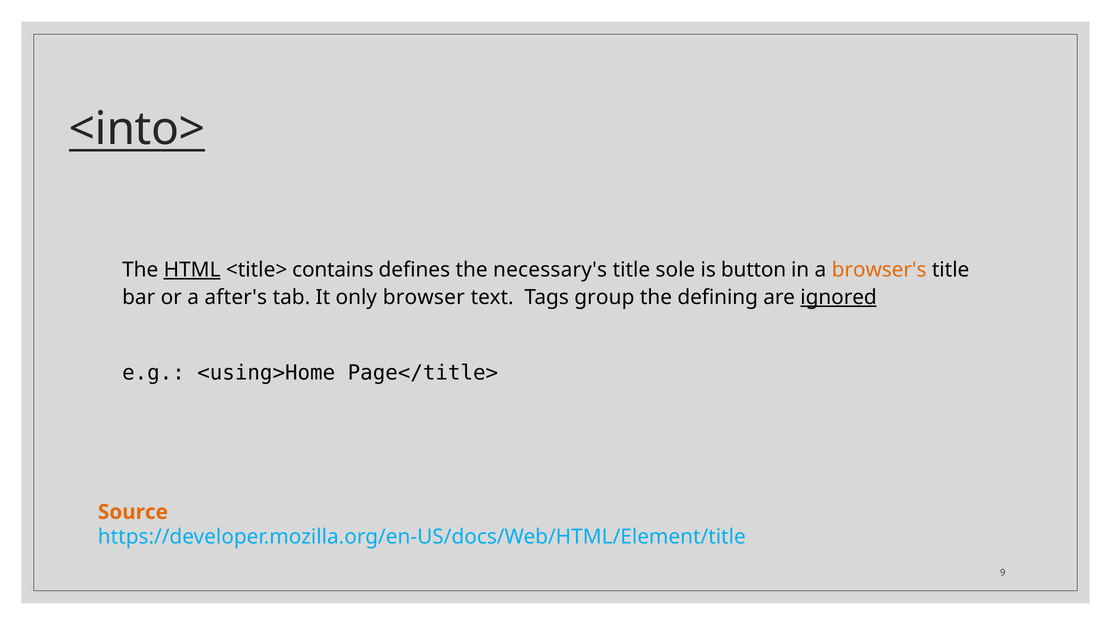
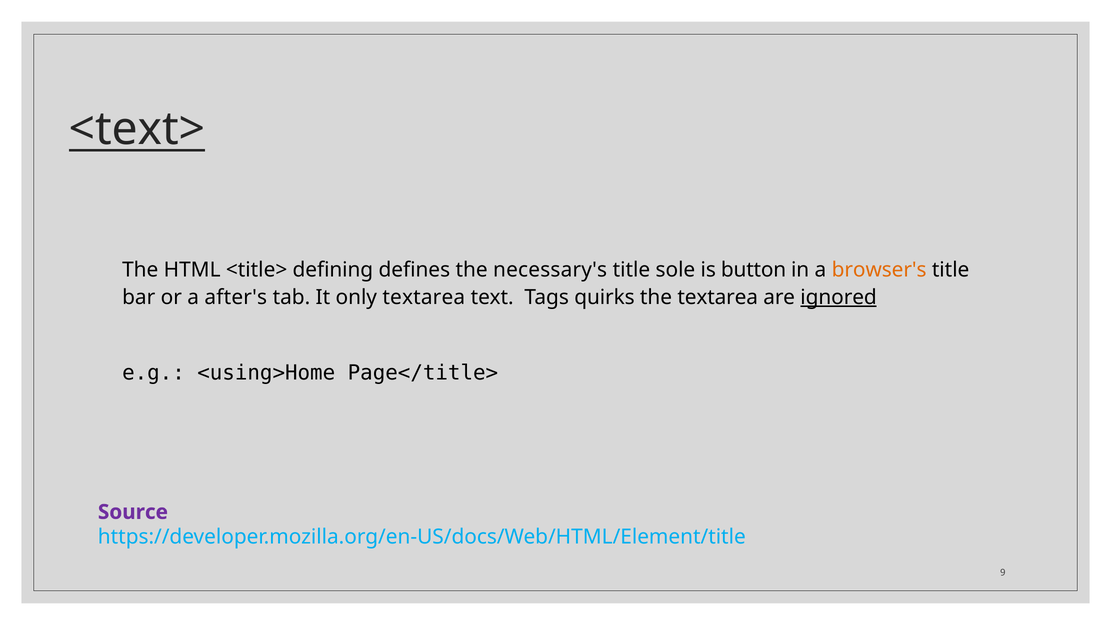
<into>: <into> -> <text> (137, 129)
HTML underline: present -> none (192, 270)
contains: contains -> defining (333, 270)
only browser: browser -> textarea (424, 297)
group: group -> quirks (604, 297)
the defining: defining -> textarea (718, 297)
Source colour: orange -> purple (133, 512)
